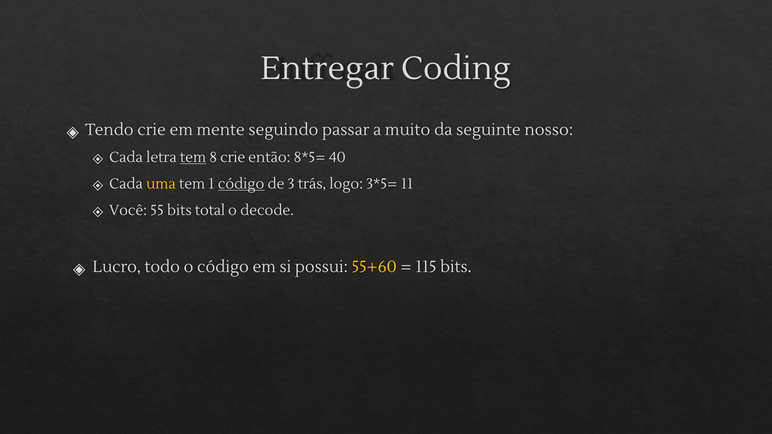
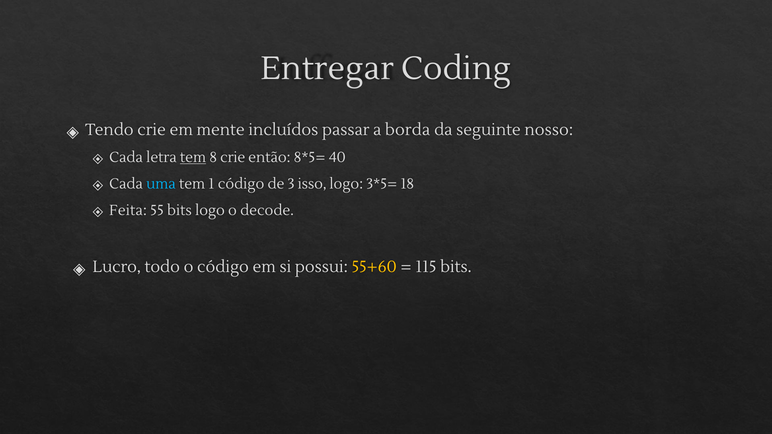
seguindo: seguindo -> incluídos (283, 130)
muito: muito -> borda (408, 130)
uma colour: yellow -> light blue (161, 184)
código underline: present -> none (241, 184)
trás: trás -> isso (312, 184)
11: 11 -> 18 (407, 184)
Você: Você -> Feita (128, 211)
bits total: total -> logo (210, 211)
